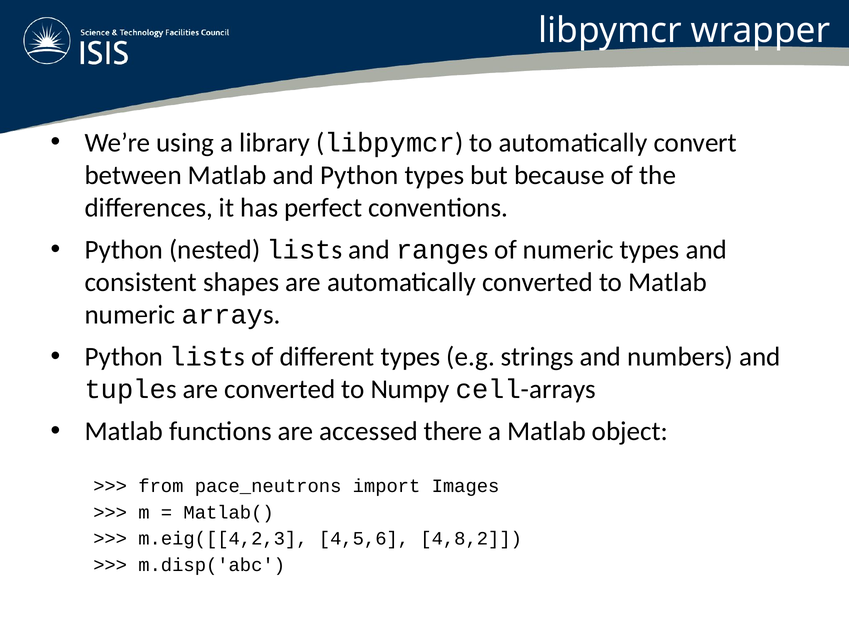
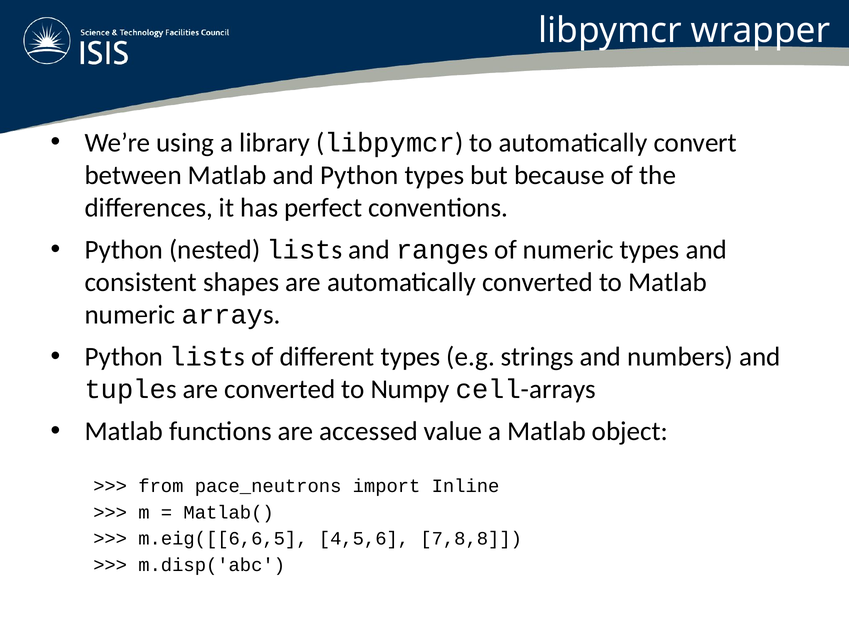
there: there -> value (453, 431)
Images: Images -> Inline (466, 486)
m.eig([[4,2,3: m.eig([[4,2,3 -> m.eig([[6,6,5 (223, 539)
4,8,2: 4,8,2 -> 7,8,8 (471, 539)
